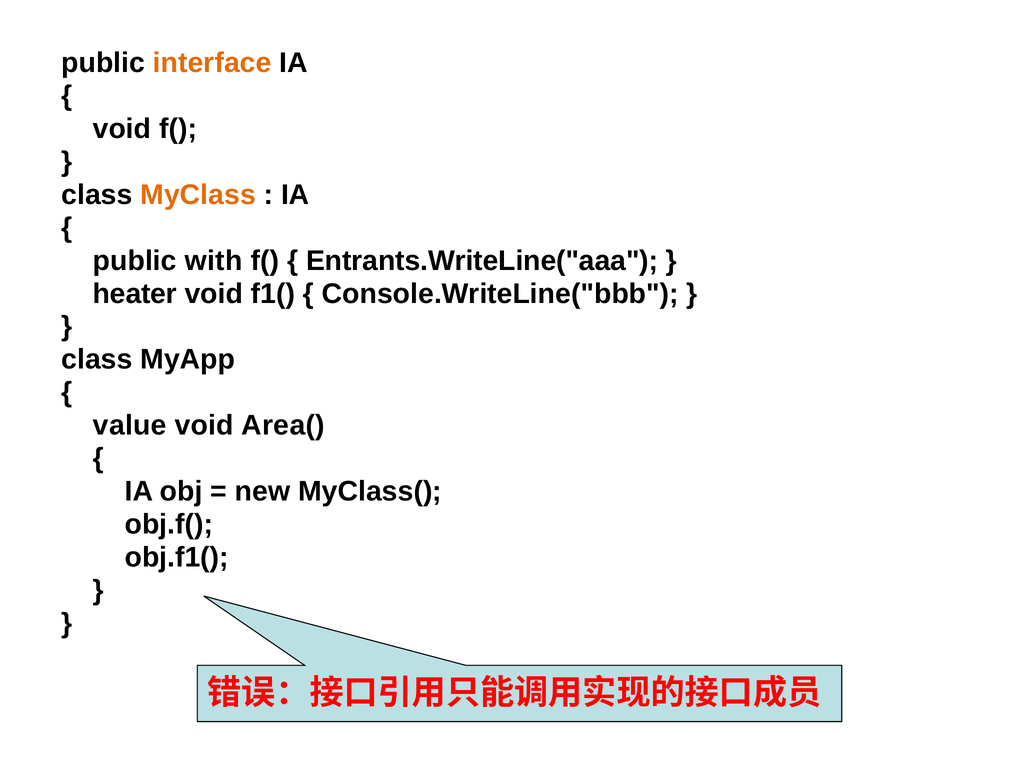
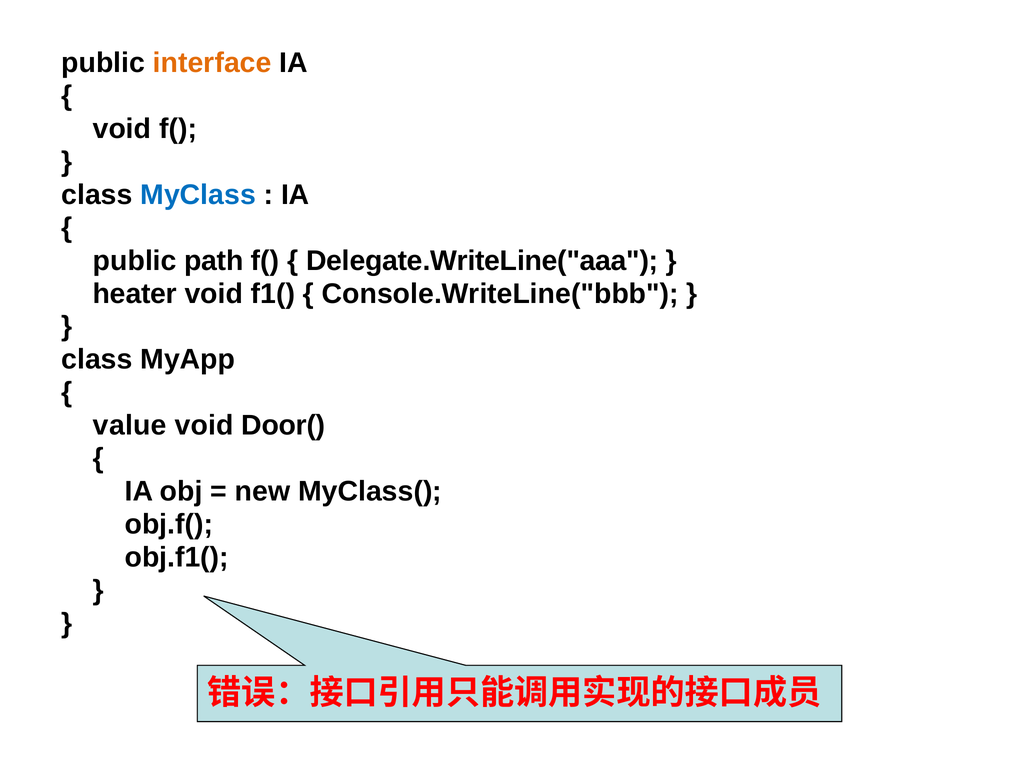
MyClass colour: orange -> blue (198, 195)
with: with -> path (214, 261)
Entrants.WriteLine("aaa: Entrants.WriteLine("aaa -> Delegate.WriteLine("aaa (482, 261)
Area(: Area( -> Door( (283, 426)
